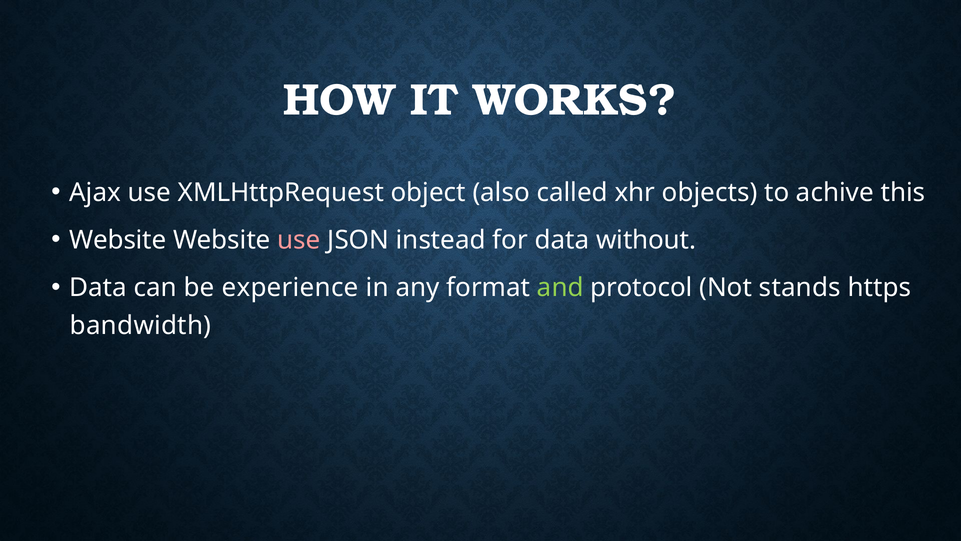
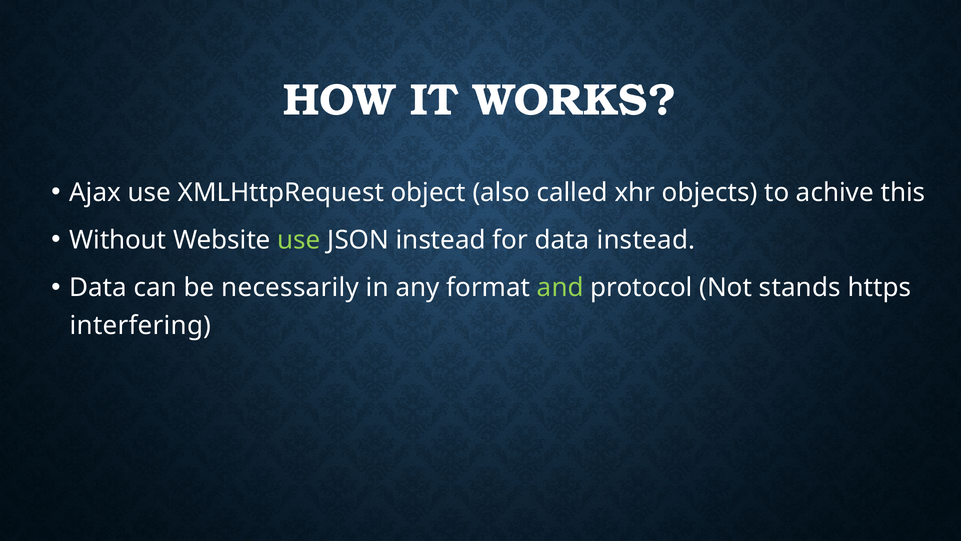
Website: Website -> Without (118, 240)
use colour: pink -> light green (299, 240)
data without: without -> instead (646, 240)
experience: experience -> necessarily (290, 288)
bandwidth: bandwidth -> interfering (141, 325)
